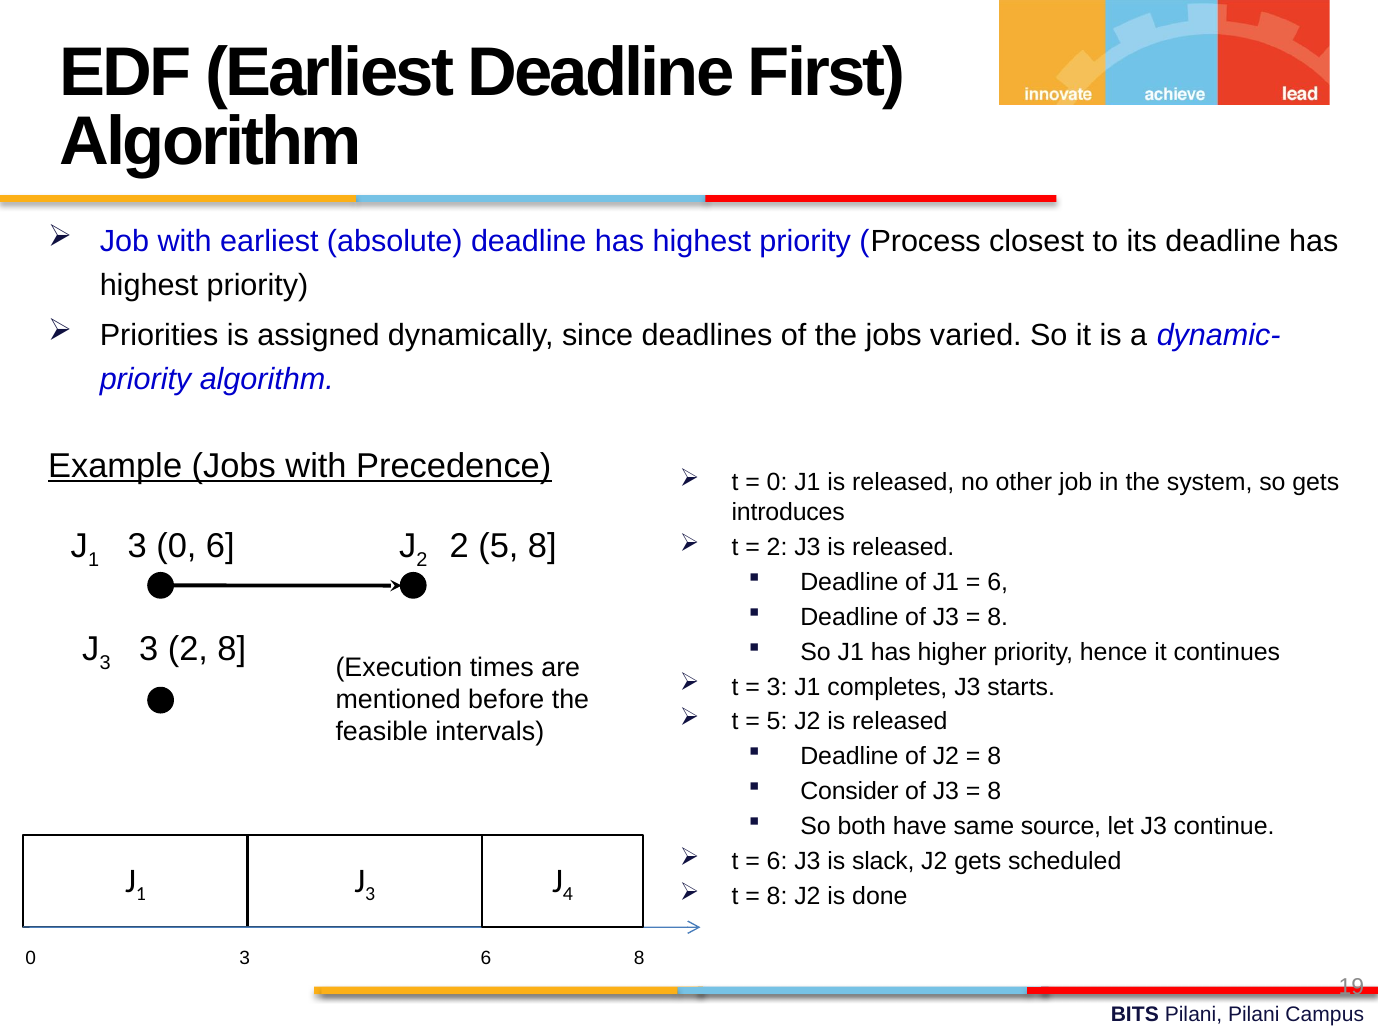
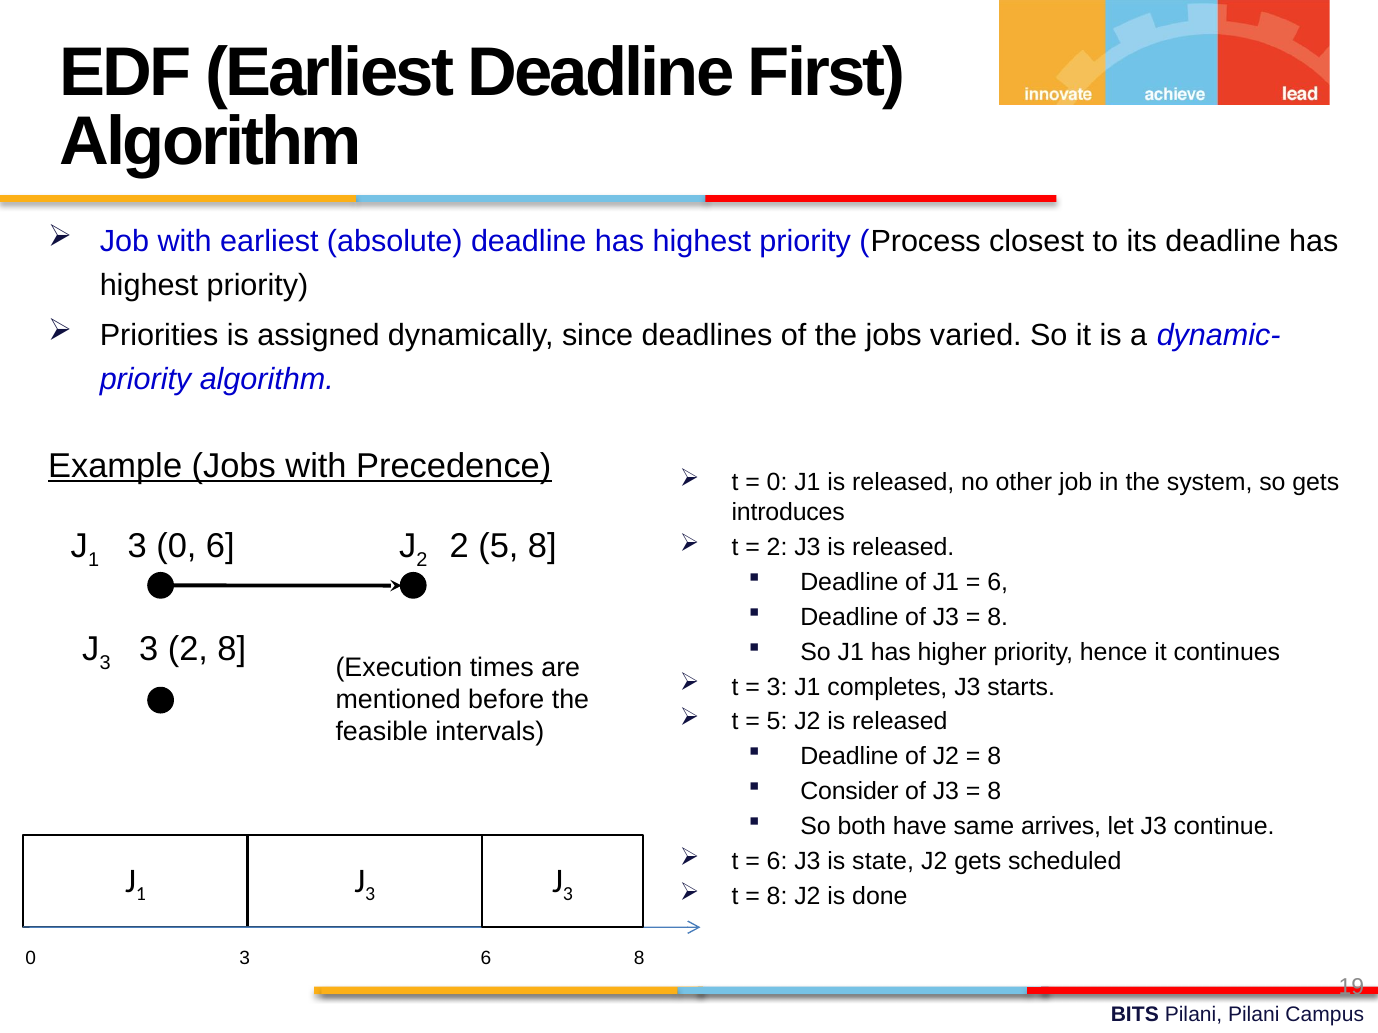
source: source -> arrives (1061, 827)
slack: slack -> state (883, 862)
4: 4 -> 3 (568, 895)
